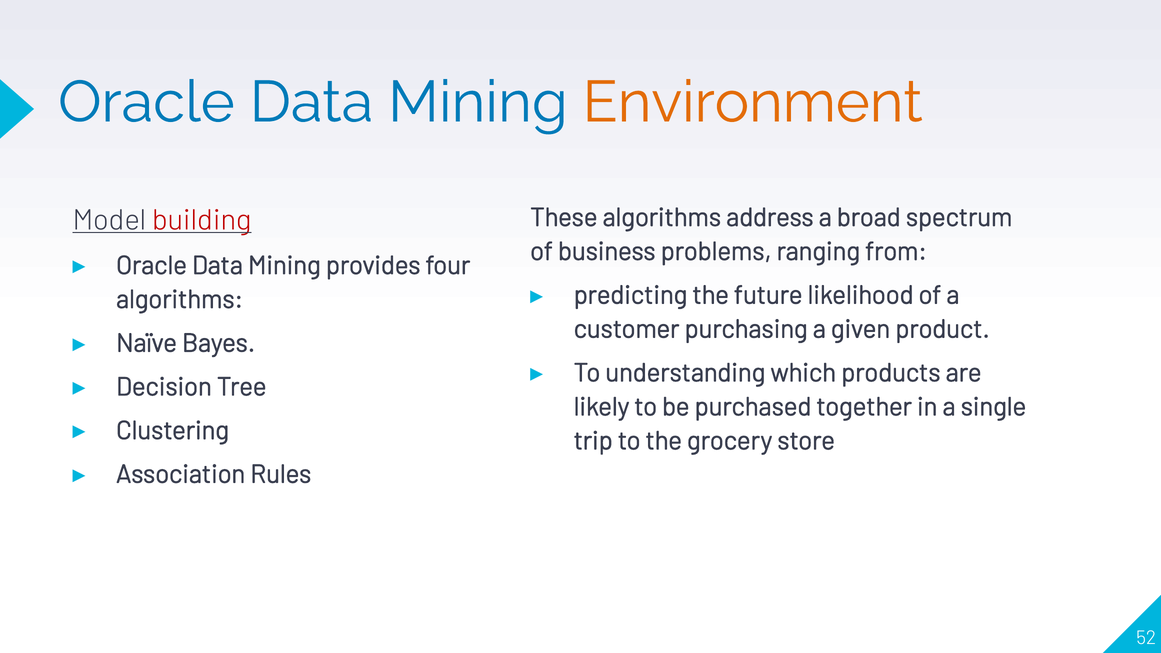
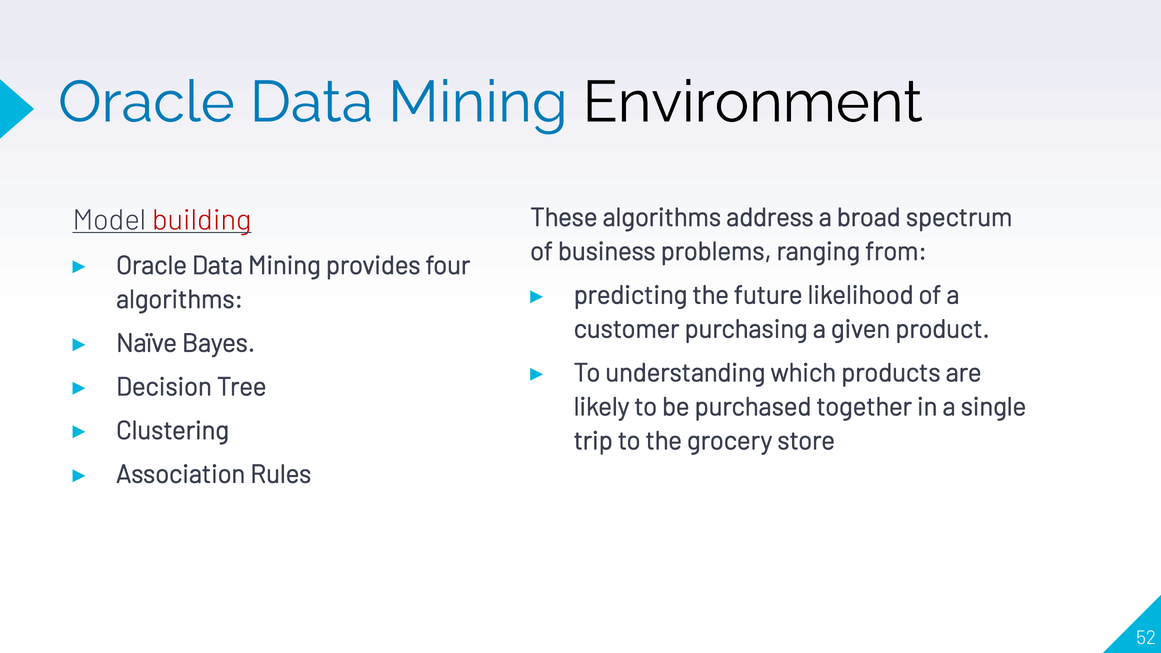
Environment colour: orange -> black (753, 102)
